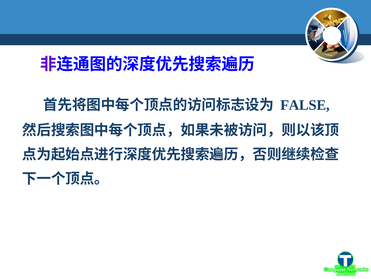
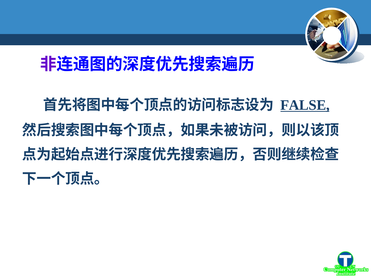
FALSE underline: none -> present (305, 105)
